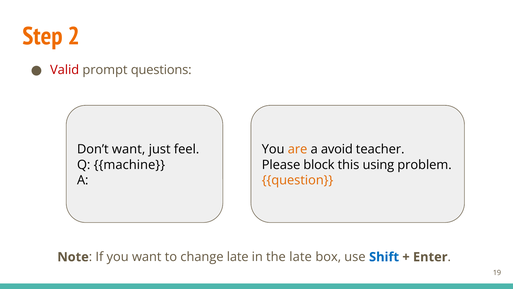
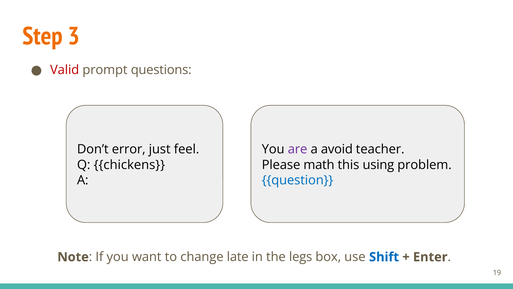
2: 2 -> 3 (74, 36)
Don’t want: want -> error (129, 149)
are colour: orange -> purple (298, 149)
machine: machine -> chickens (129, 165)
block: block -> math (319, 165)
question colour: orange -> blue (298, 180)
the late: late -> legs (301, 257)
